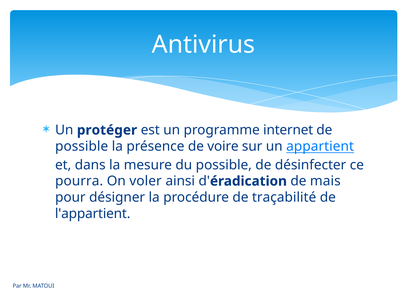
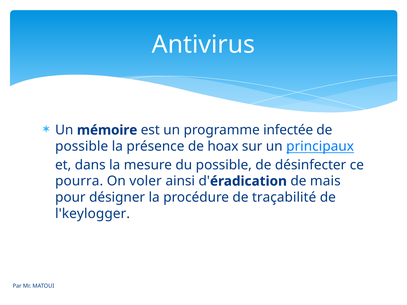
protéger: protéger -> mémoire (107, 130)
internet: internet -> infectée (288, 130)
voire: voire -> hoax (223, 146)
appartient: appartient -> principaux (320, 146)
l'appartient: l'appartient -> l'keylogger (93, 214)
